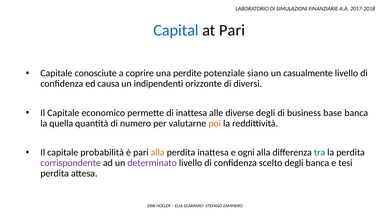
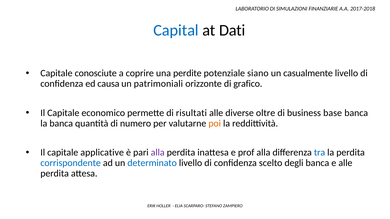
at Pari: Pari -> Dati (232, 30)
indipendenti: indipendenti -> patrimoniali (158, 84)
diversi: diversi -> grafico (248, 84)
di inattesa: inattesa -> risultati (191, 113)
diverse degli: degli -> oltre (266, 113)
la quella: quella -> banca (61, 124)
probabilità: probabilità -> applicative (102, 153)
alla colour: orange -> purple (158, 153)
ogni: ogni -> prof (246, 153)
corrispondente colour: purple -> blue (71, 163)
determinato colour: purple -> blue (152, 163)
e tesi: tesi -> alle (345, 163)
